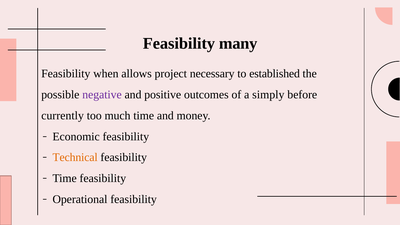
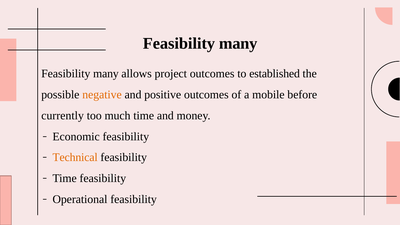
when: when -> many (106, 74)
project necessary: necessary -> outcomes (212, 74)
negative colour: purple -> orange (102, 95)
simply: simply -> mobile (268, 95)
